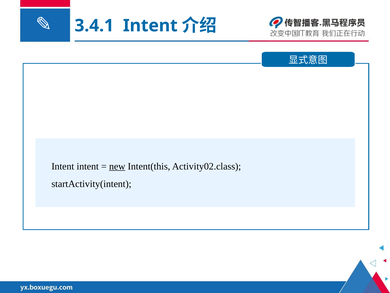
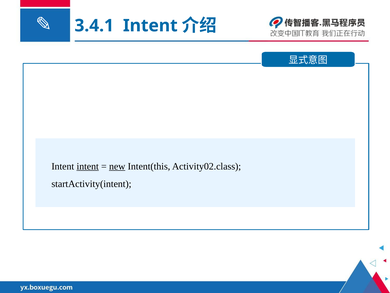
intent underline: none -> present (88, 166)
